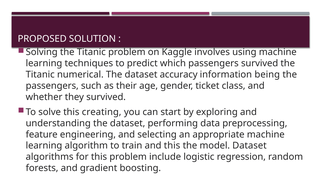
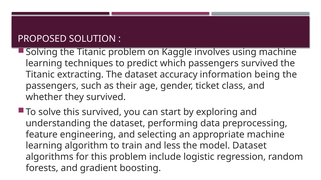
numerical: numerical -> extracting (80, 75)
this creating: creating -> survived (102, 112)
and this: this -> less (172, 146)
